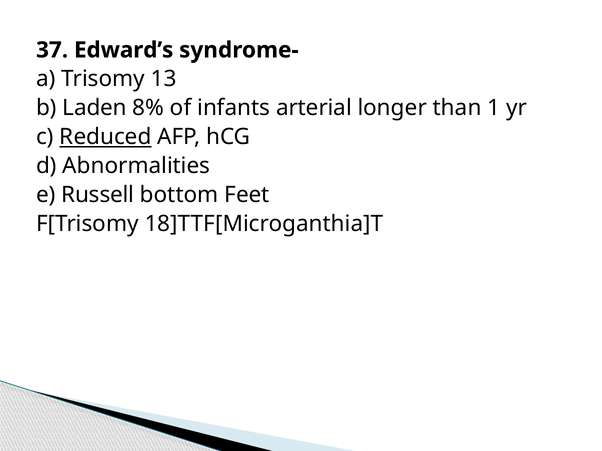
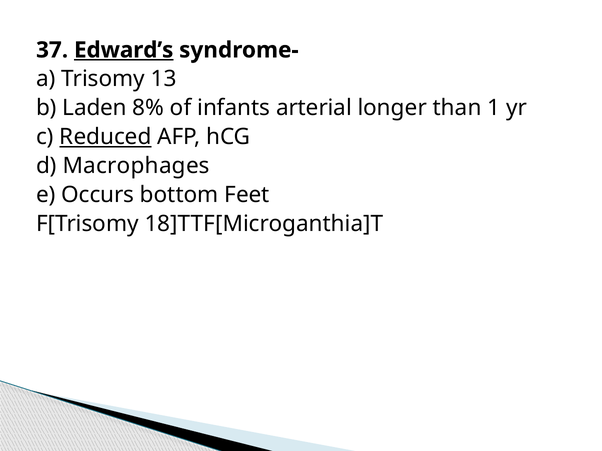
Edward’s underline: none -> present (124, 50)
Abnormalities: Abnormalities -> Macrophages (136, 166)
Russell: Russell -> Occurs (98, 195)
